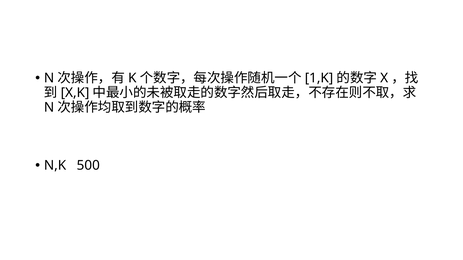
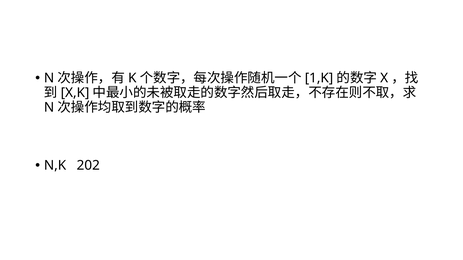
500: 500 -> 202 (88, 166)
